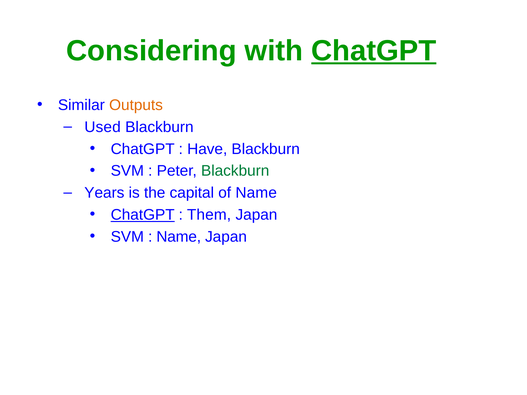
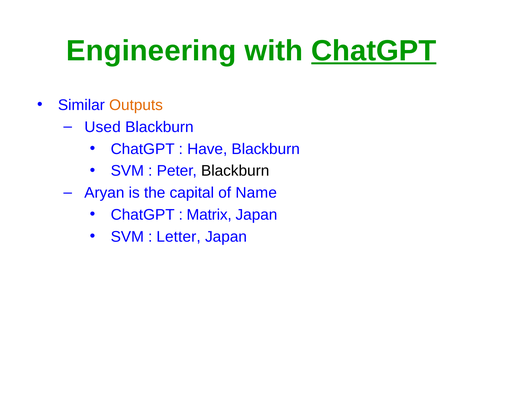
Considering: Considering -> Engineering (151, 51)
Blackburn colour: green -> black (235, 171)
Years: Years -> Aryan (104, 193)
ChatGPT underline: present -> none (143, 215)
Them: Them -> Matrix (209, 215)
Name: Name -> Letter (179, 237)
